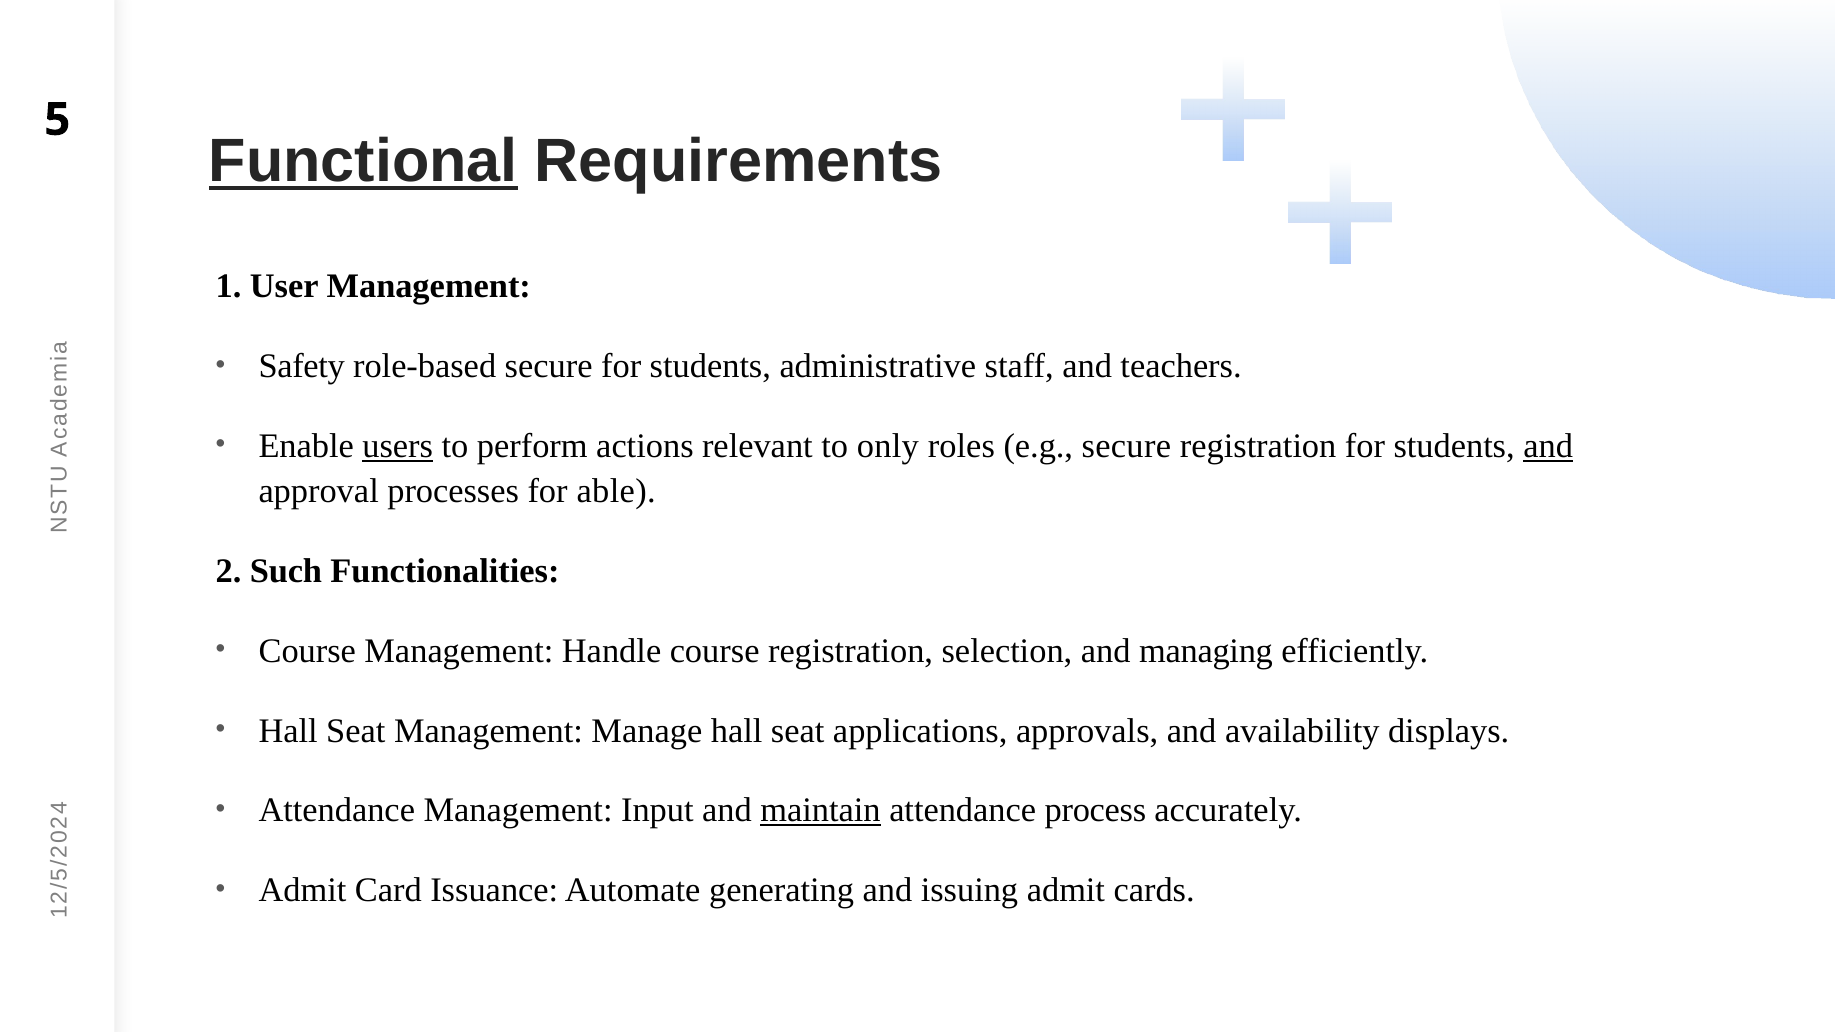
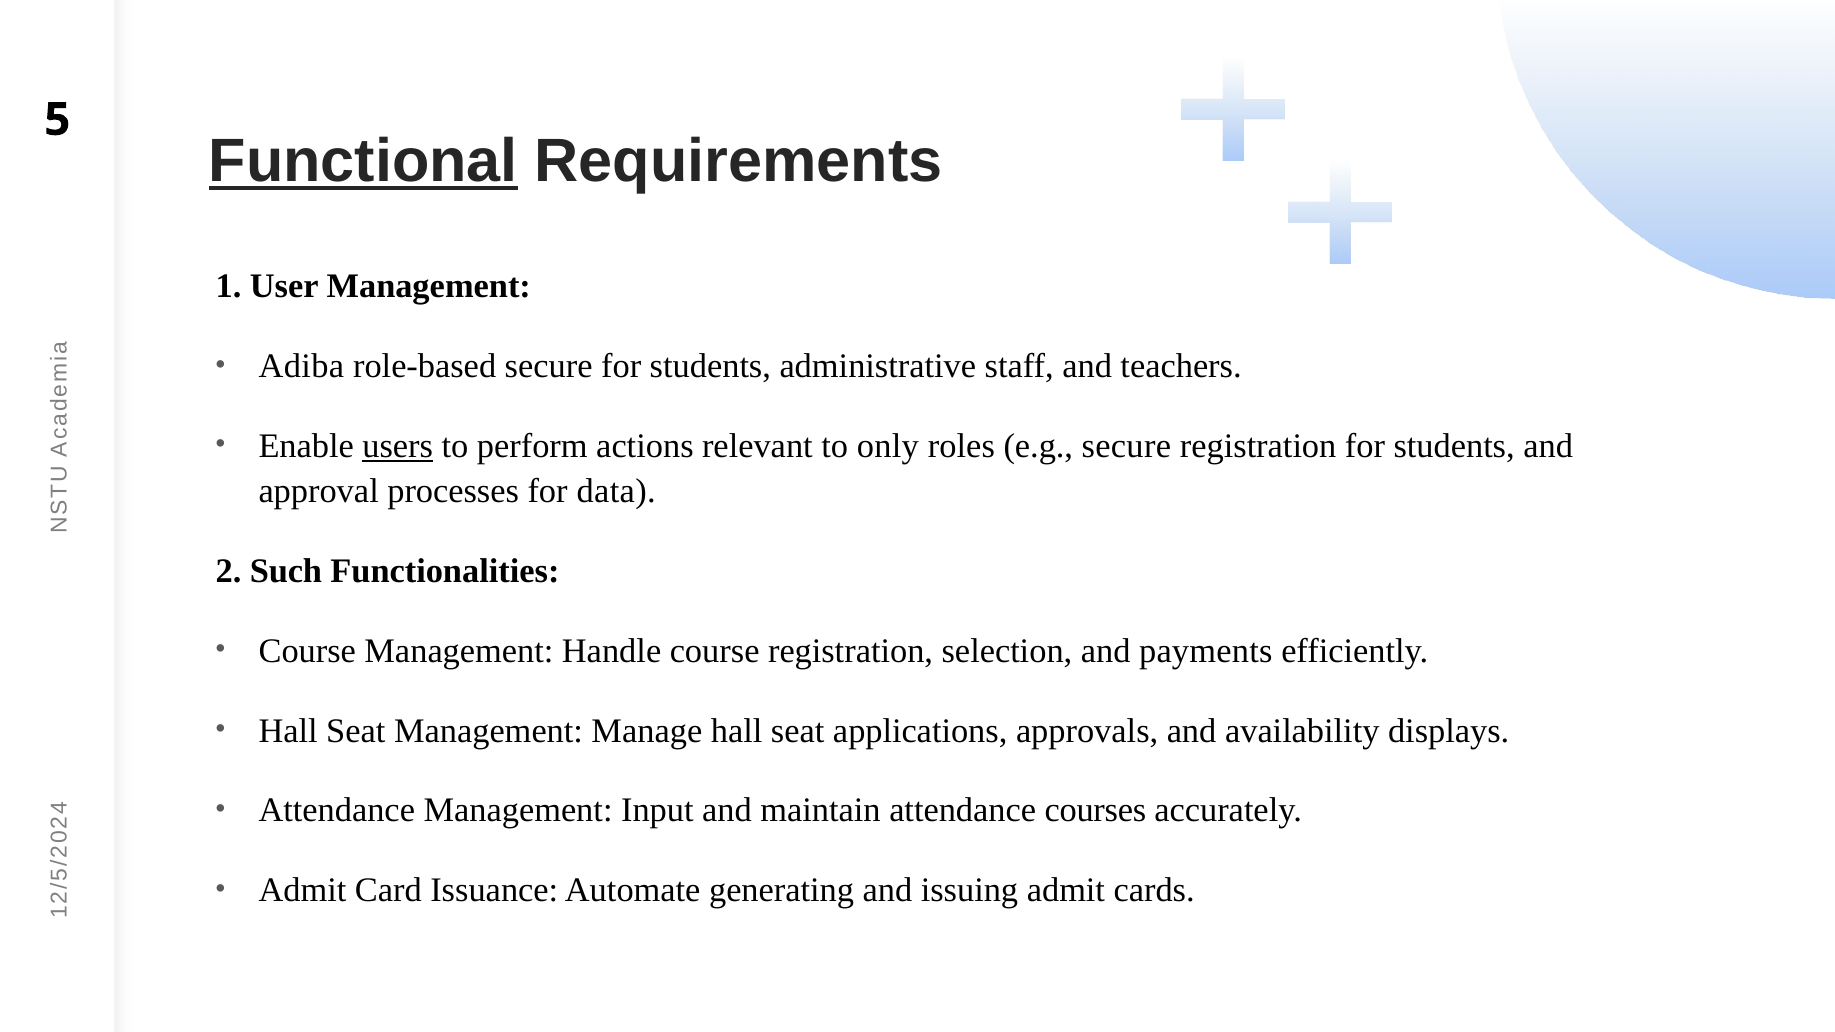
Safety: Safety -> Adiba (301, 366)
and underline: present -> none (1548, 446)
able: able -> data (616, 491)
managing: managing -> payments (1206, 651)
maintain underline: present -> none (820, 811)
process: process -> courses (1095, 811)
